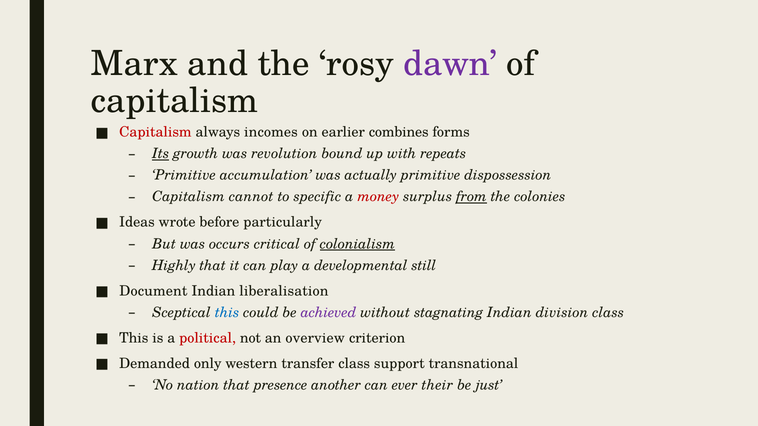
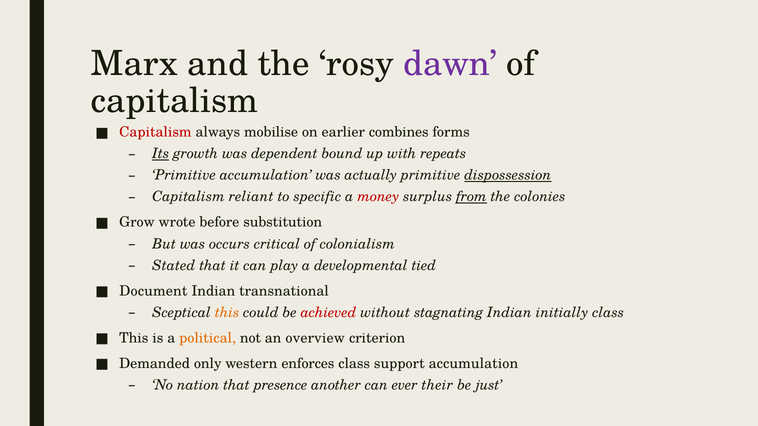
incomes: incomes -> mobilise (271, 132)
revolution: revolution -> dependent (284, 154)
dispossession underline: none -> present (508, 175)
cannot: cannot -> reliant (251, 197)
Ideas: Ideas -> Grow (137, 222)
particularly: particularly -> substitution (283, 222)
colonialism underline: present -> none (357, 244)
Highly: Highly -> Stated (174, 266)
still: still -> tied (424, 266)
liberalisation: liberalisation -> transnational (284, 291)
this colour: blue -> orange (227, 313)
achieved colour: purple -> red (329, 313)
division: division -> initially (562, 313)
political colour: red -> orange (208, 338)
transfer: transfer -> enforces (308, 364)
support transnational: transnational -> accumulation (473, 364)
